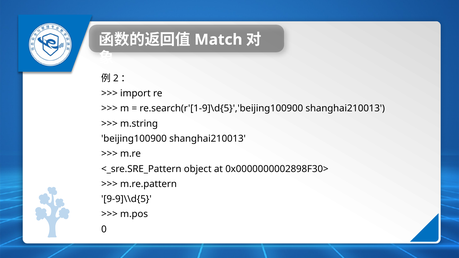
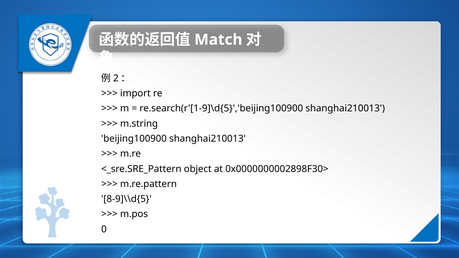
9-9]\\d{5: 9-9]\\d{5 -> 8-9]\\d{5 (126, 199)
